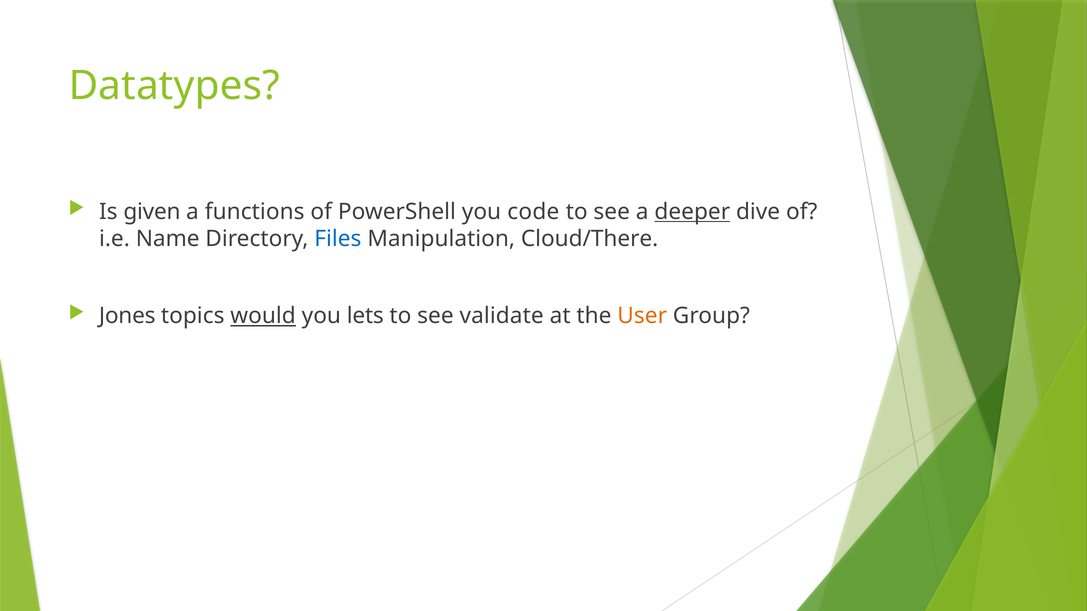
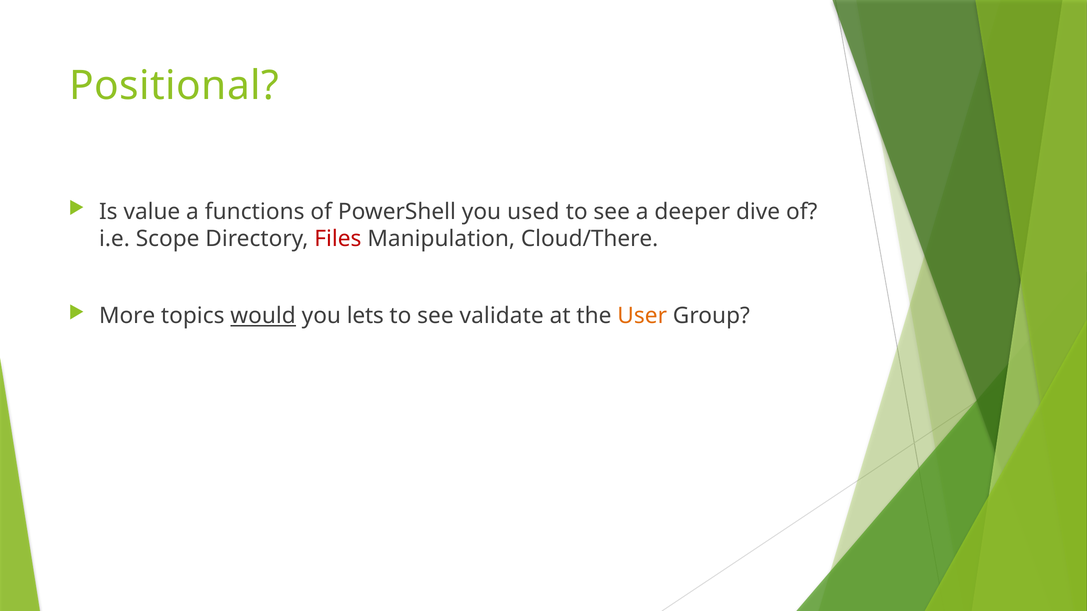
Datatypes: Datatypes -> Positional (174, 86)
given: given -> value (152, 212)
code: code -> used (533, 212)
deeper underline: present -> none (692, 212)
Name: Name -> Scope (168, 239)
Files colour: blue -> red (338, 239)
Jones: Jones -> More (127, 316)
